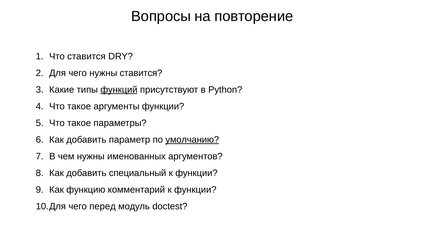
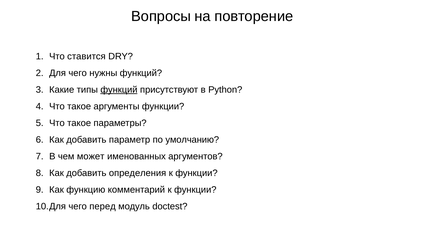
нужны ставится: ставится -> функций (141, 73)
умолчанию underline: present -> none (192, 140)
чем нужны: нужны -> может (91, 156)
специальный: специальный -> определения (138, 173)
